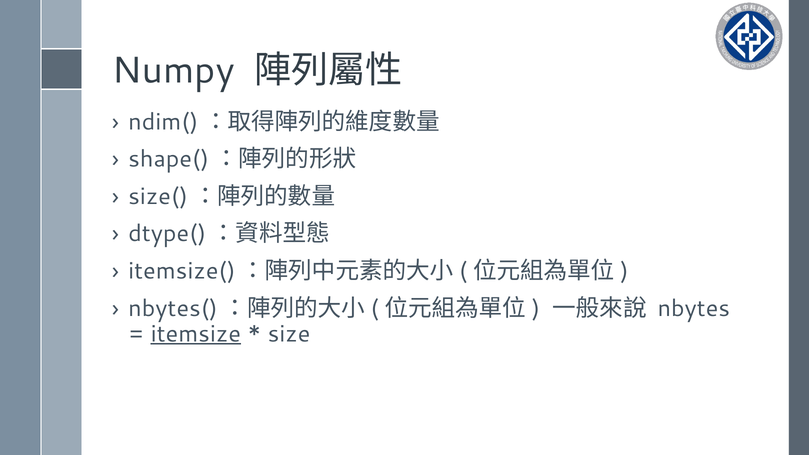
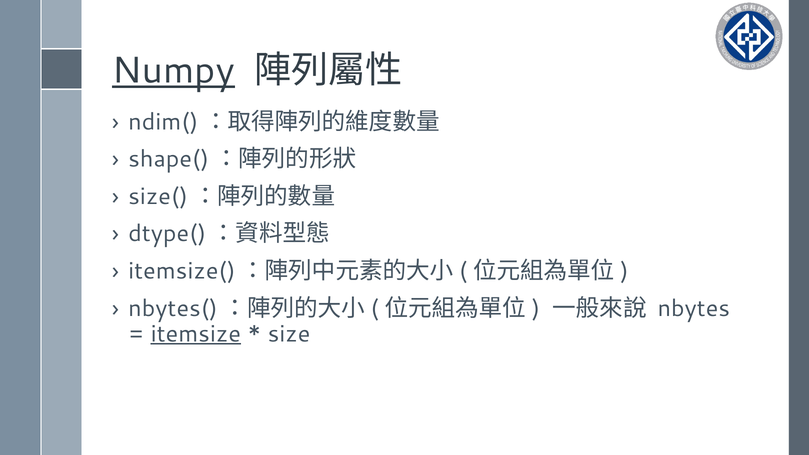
Numpy underline: none -> present (173, 71)
